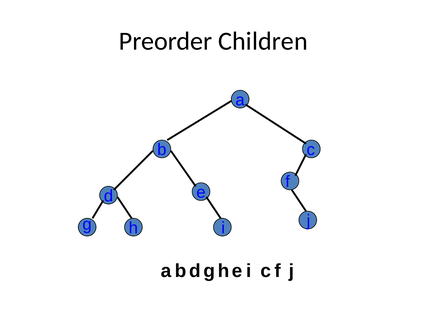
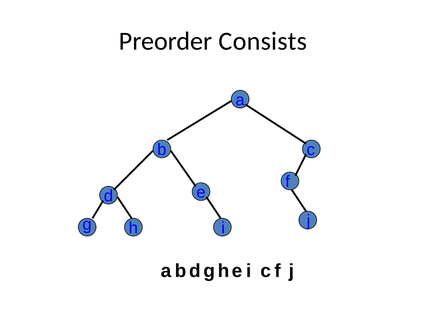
Children: Children -> Consists (263, 41)
